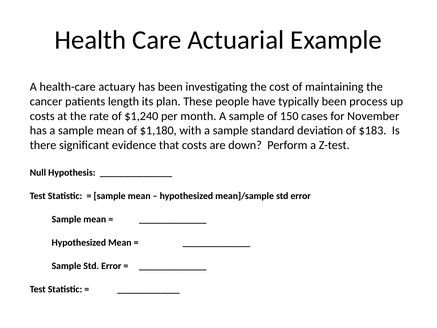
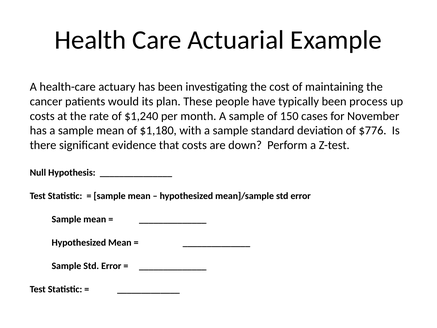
length: length -> would (123, 101)
$183: $183 -> $776 (373, 130)
